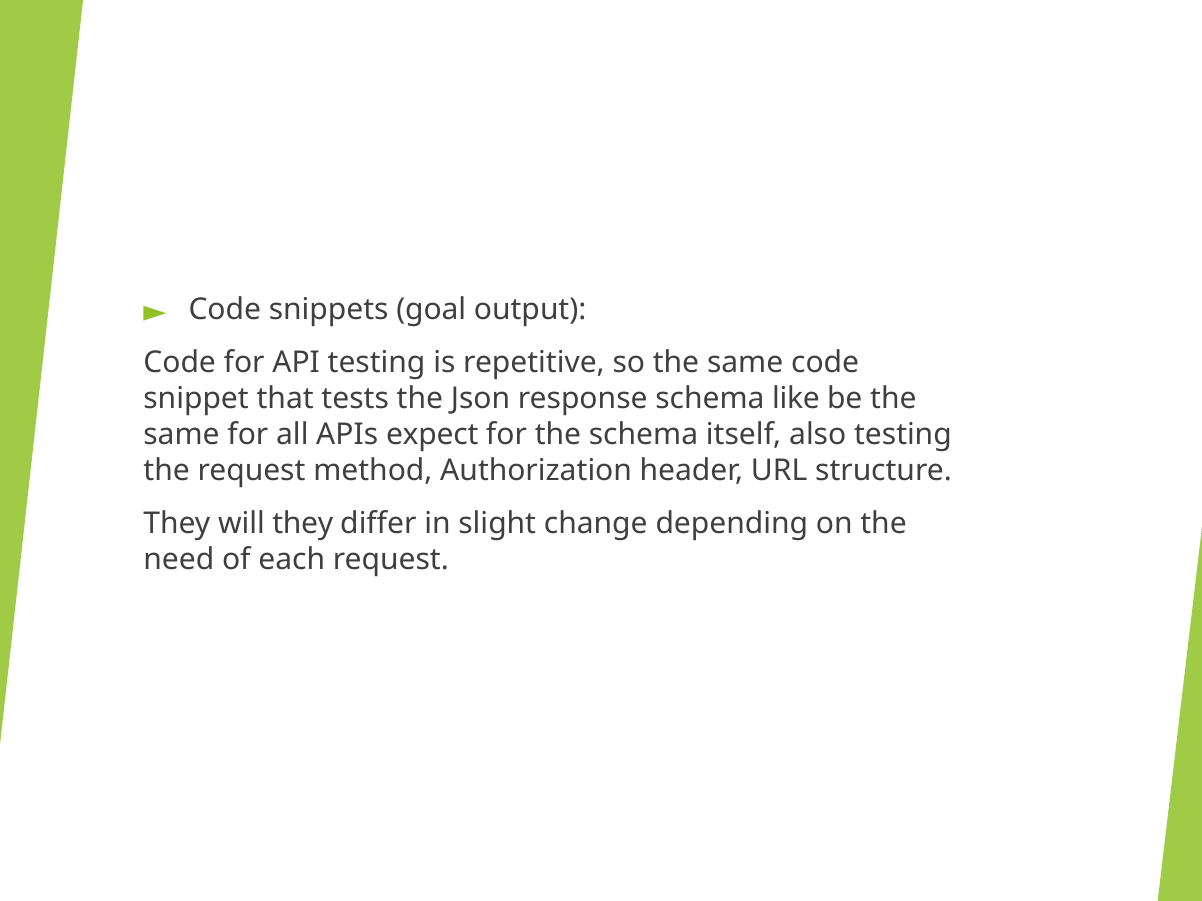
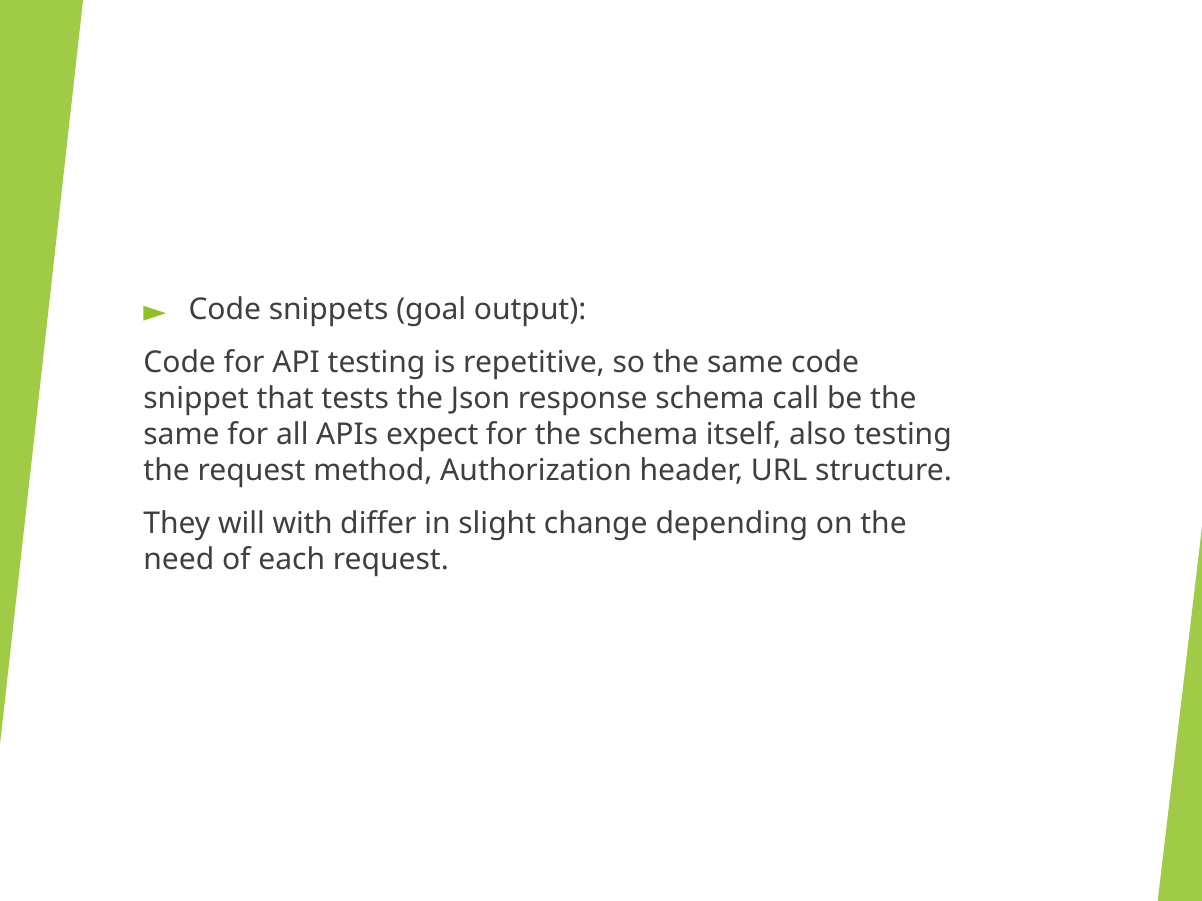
like: like -> call (796, 399)
will they: they -> with (303, 524)
